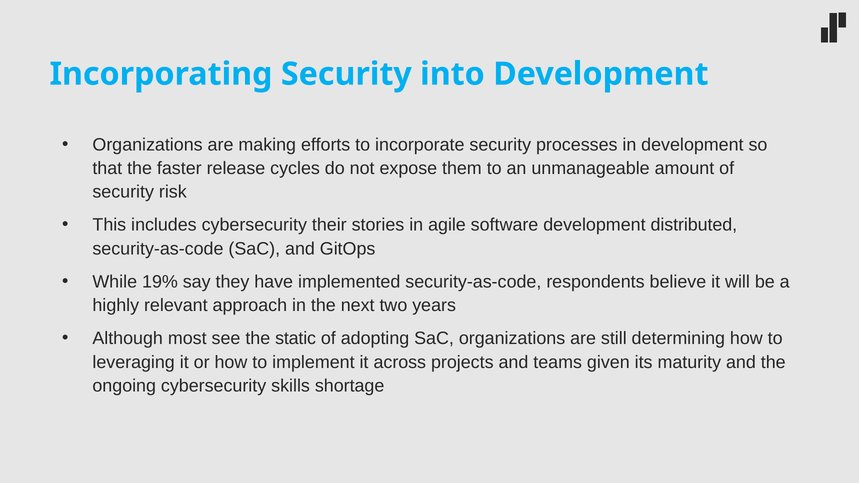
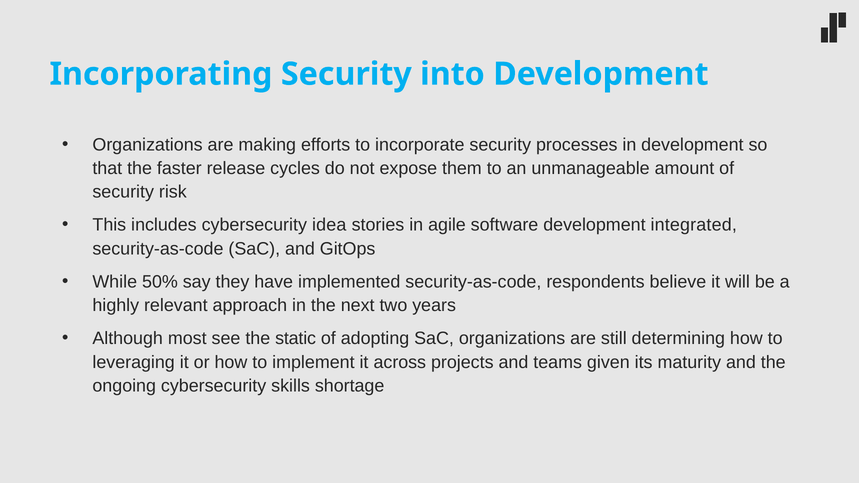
their: their -> idea (329, 225)
distributed: distributed -> integrated (694, 225)
19%: 19% -> 50% (160, 282)
